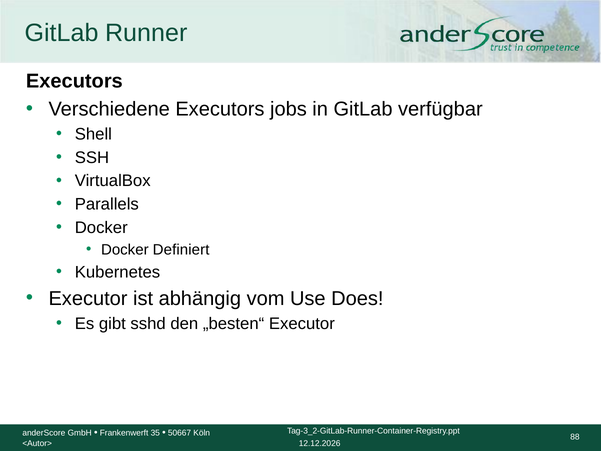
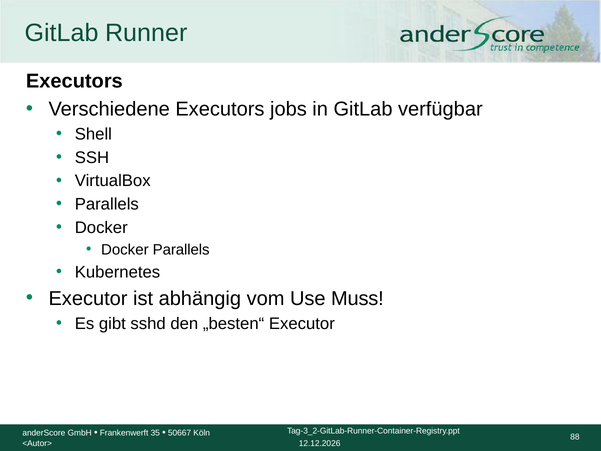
Docker Definiert: Definiert -> Parallels (181, 250)
Does: Does -> Muss (357, 298)
